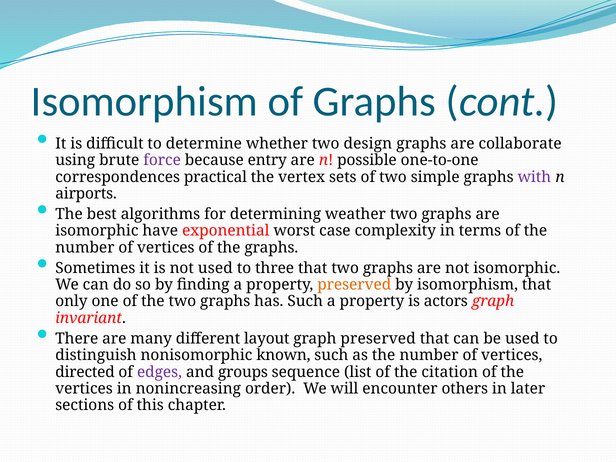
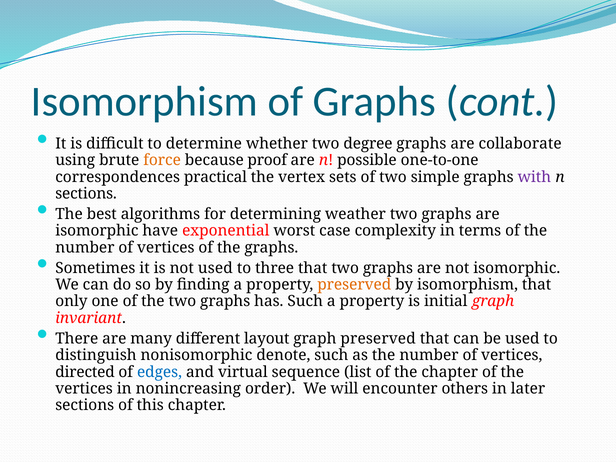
design: design -> degree (368, 144)
force colour: purple -> orange (162, 160)
entry: entry -> proof (267, 160)
airports: airports -> sections (86, 194)
actors: actors -> initial (446, 301)
known: known -> denote (283, 355)
edges colour: purple -> blue (159, 372)
groups: groups -> virtual (243, 372)
the citation: citation -> chapter (450, 372)
